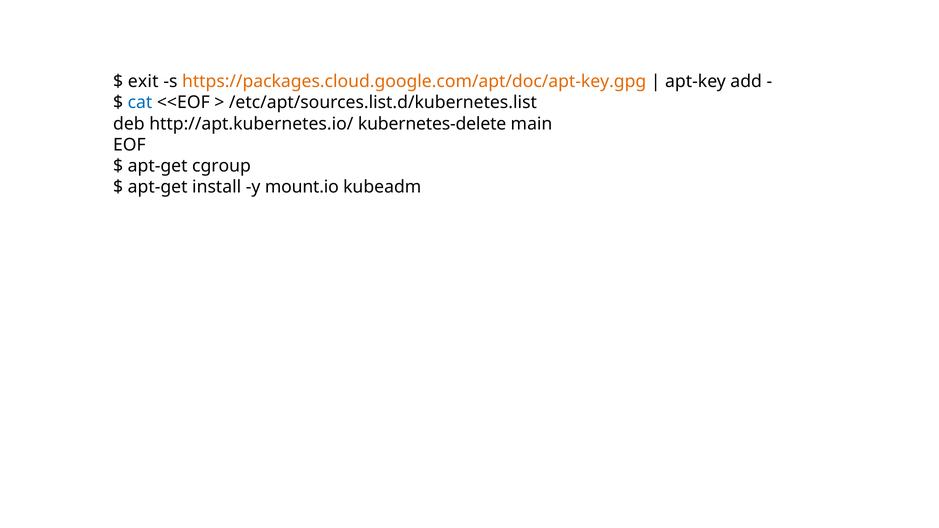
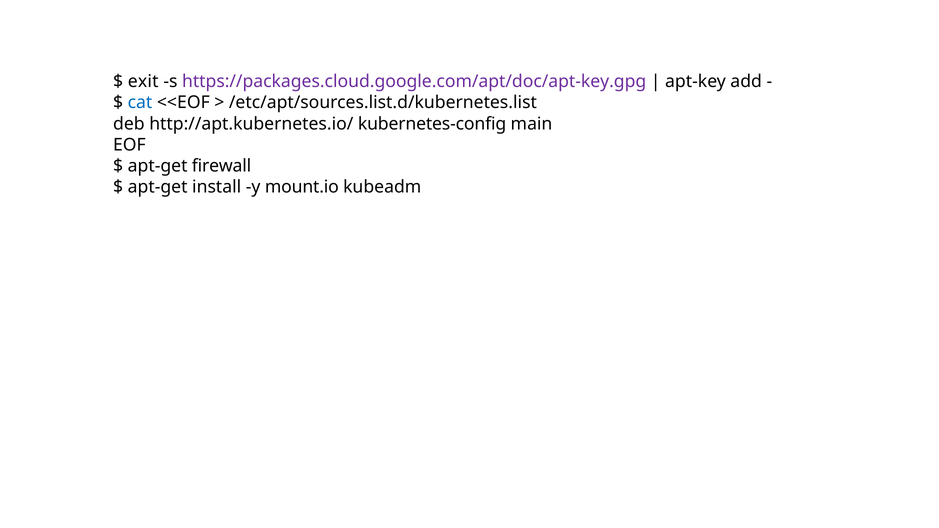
https://packages.cloud.google.com/apt/doc/apt-key.gpg colour: orange -> purple (414, 82)
kubernetes-delete: kubernetes-delete -> kubernetes-config (432, 124)
cgroup: cgroup -> firewall (222, 166)
